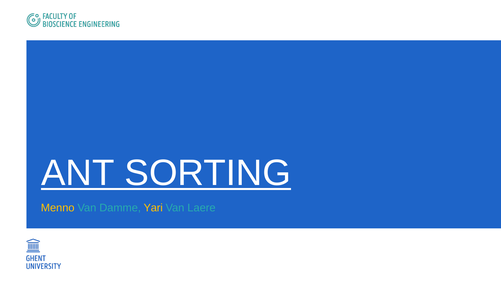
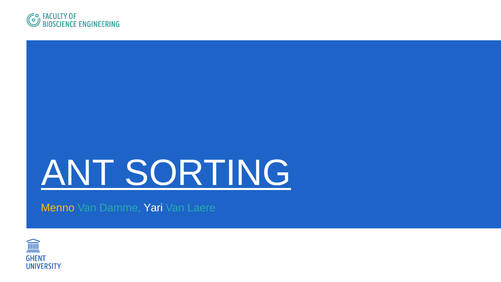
Yari colour: yellow -> white (153, 208)
